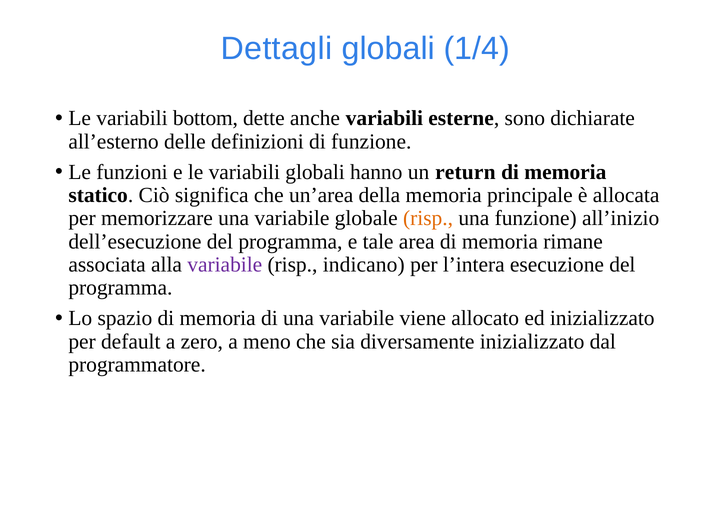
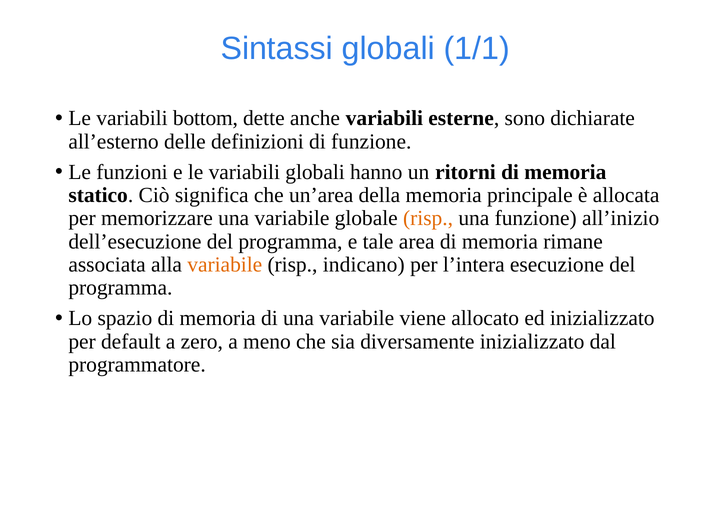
Dettagli: Dettagli -> Sintassi (277, 49)
1/4: 1/4 -> 1/1 (477, 49)
return: return -> ritorni (465, 172)
variabile colour: purple -> orange (225, 265)
